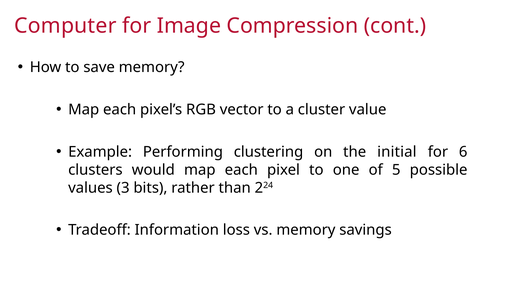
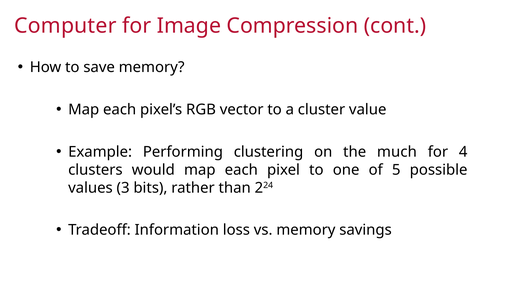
initial: initial -> much (397, 152)
6: 6 -> 4 (463, 152)
